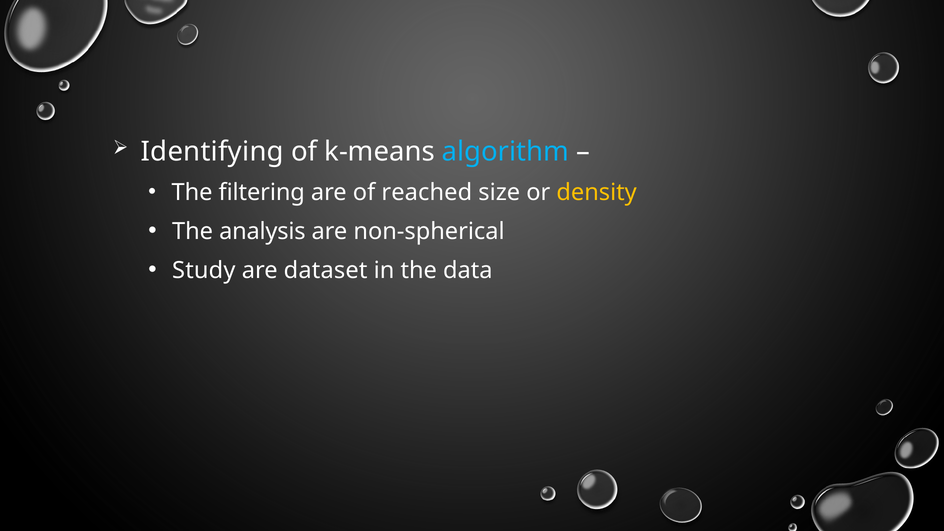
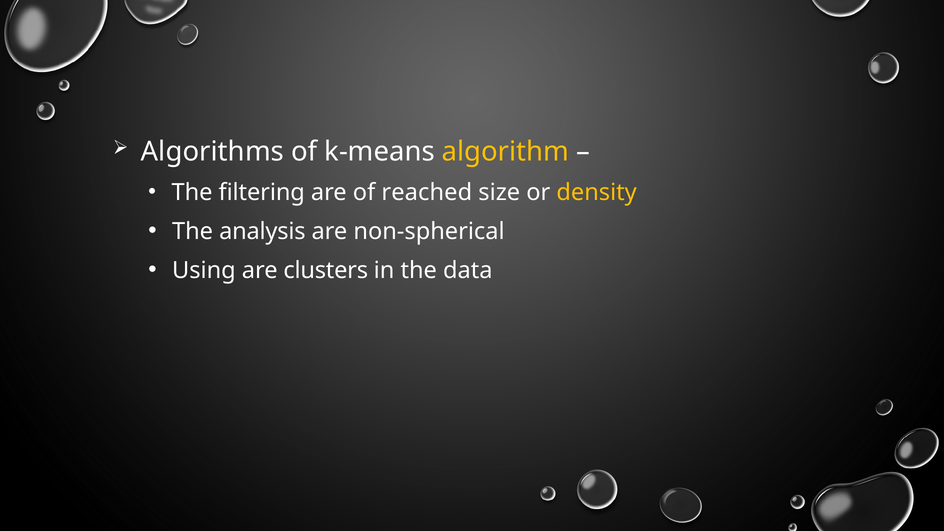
Identifying: Identifying -> Algorithms (212, 151)
algorithm colour: light blue -> yellow (505, 151)
Study: Study -> Using (204, 270)
dataset: dataset -> clusters (326, 270)
